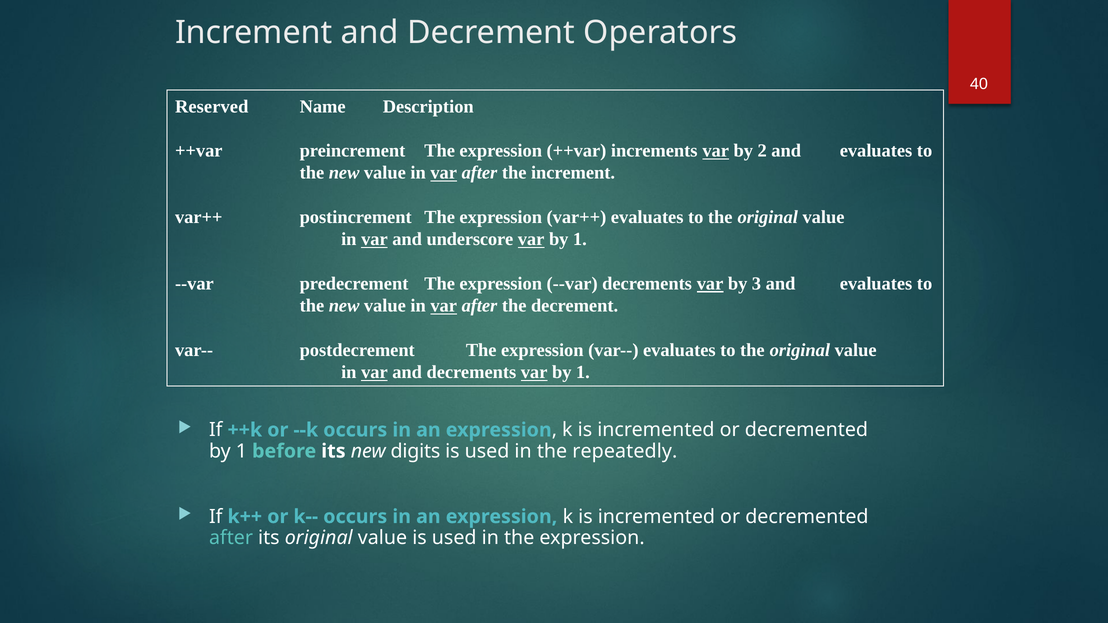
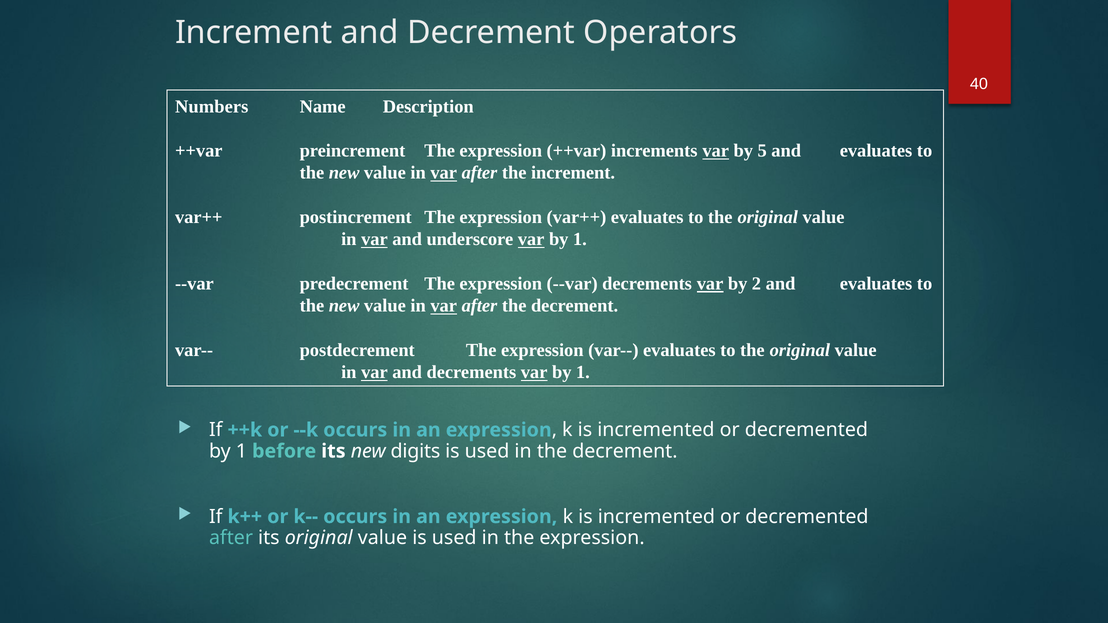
Reserved: Reserved -> Numbers (212, 106)
2: 2 -> 5 (762, 151)
3: 3 -> 2 (756, 284)
in the repeatedly: repeatedly -> decrement (625, 451)
